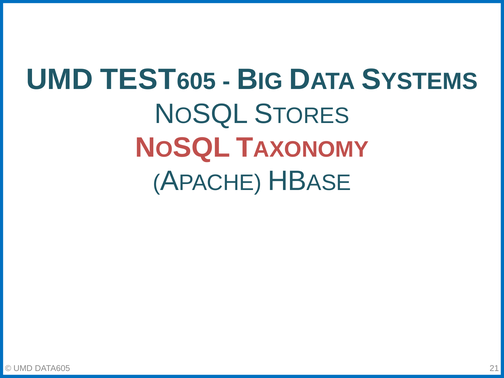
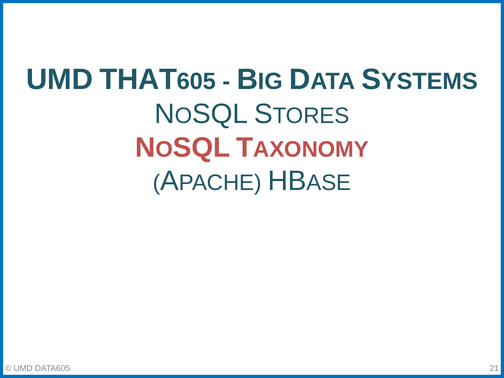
TEST: TEST -> THAT (138, 80)
